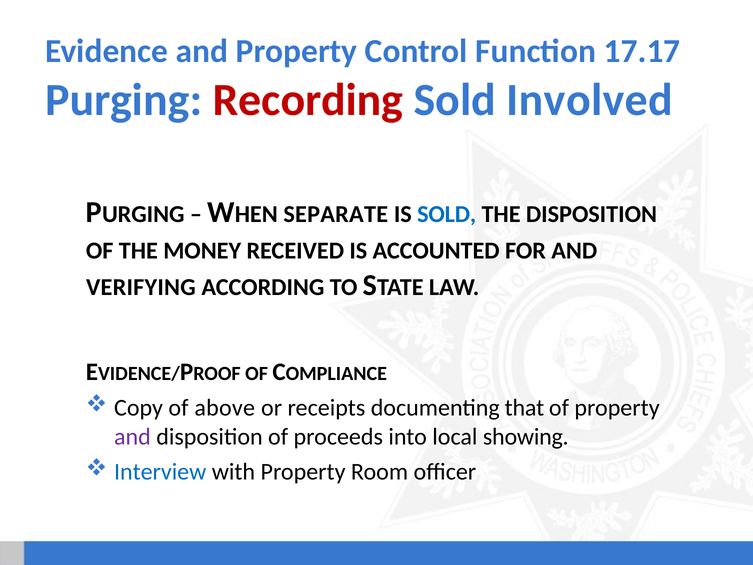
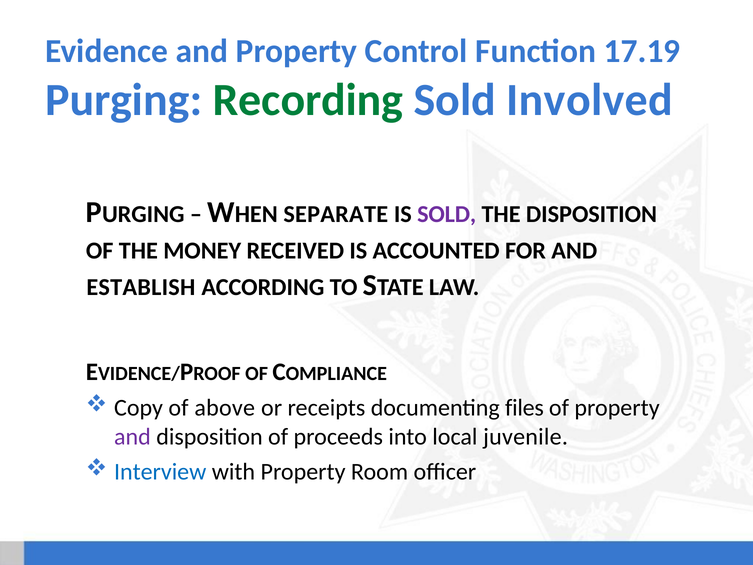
17.17: 17.17 -> 17.19 (642, 51)
Recording colour: red -> green (308, 100)
SOLD colour: blue -> purple (447, 214)
VERIFYING: VERIFYING -> ESTABLISH (141, 287)
that: that -> files (524, 408)
showing: showing -> juvenile (526, 436)
